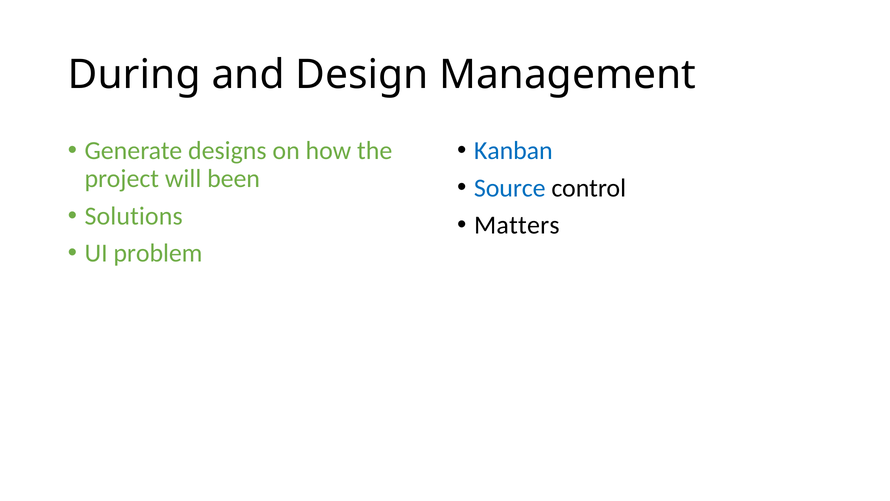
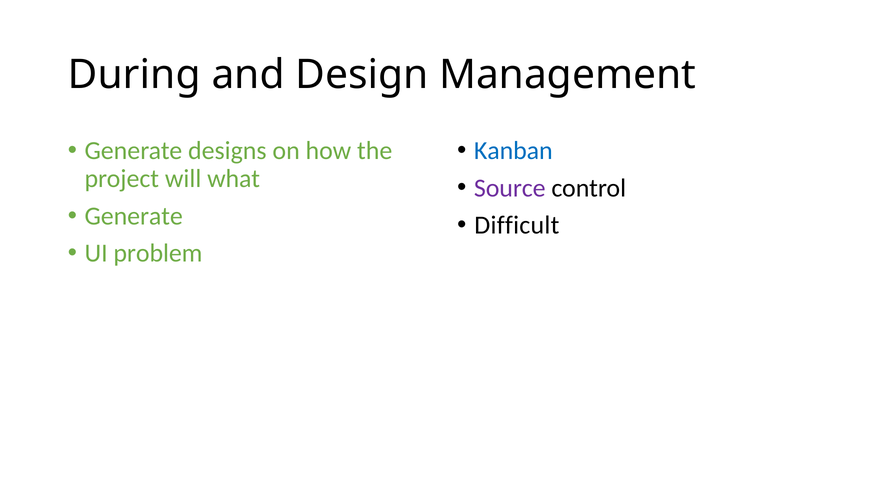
been: been -> what (234, 179)
Source colour: blue -> purple (510, 188)
Solutions: Solutions -> Generate (134, 216)
Matters: Matters -> Difficult (517, 225)
